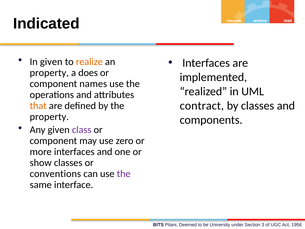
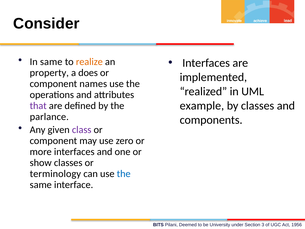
Indicated: Indicated -> Consider (46, 24)
In given: given -> same (51, 62)
contract: contract -> example (202, 106)
that colour: orange -> purple (38, 106)
property: property -> parlance (49, 117)
conventions: conventions -> terminology (55, 174)
the colour: purple -> blue (124, 174)
